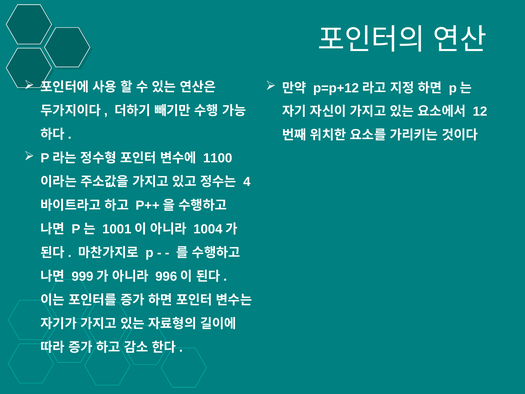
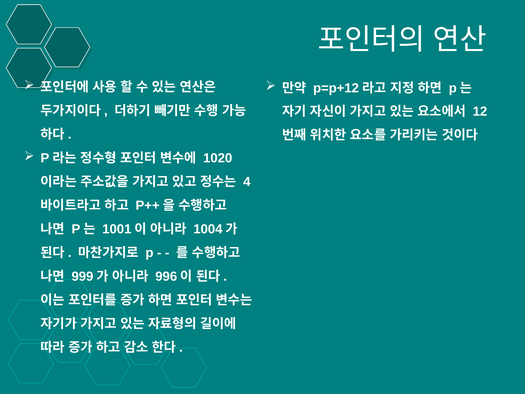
1100: 1100 -> 1020 (218, 158)
